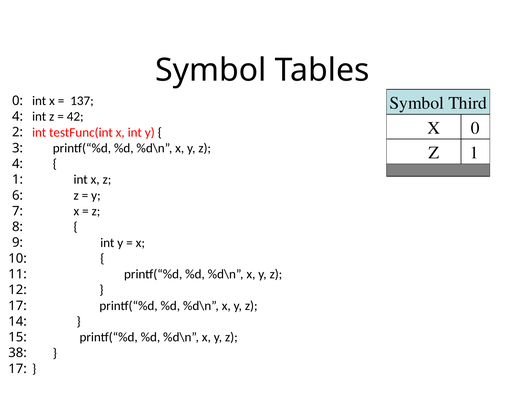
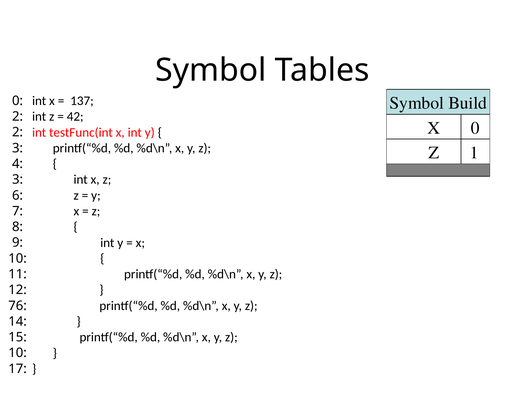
Third: Third -> Build (468, 103)
4: 4 -> 2 (18, 116)
1: 1 -> 3 (18, 179)
17: 17 -> 76 (18, 305)
38: 38 -> 10 (18, 353)
